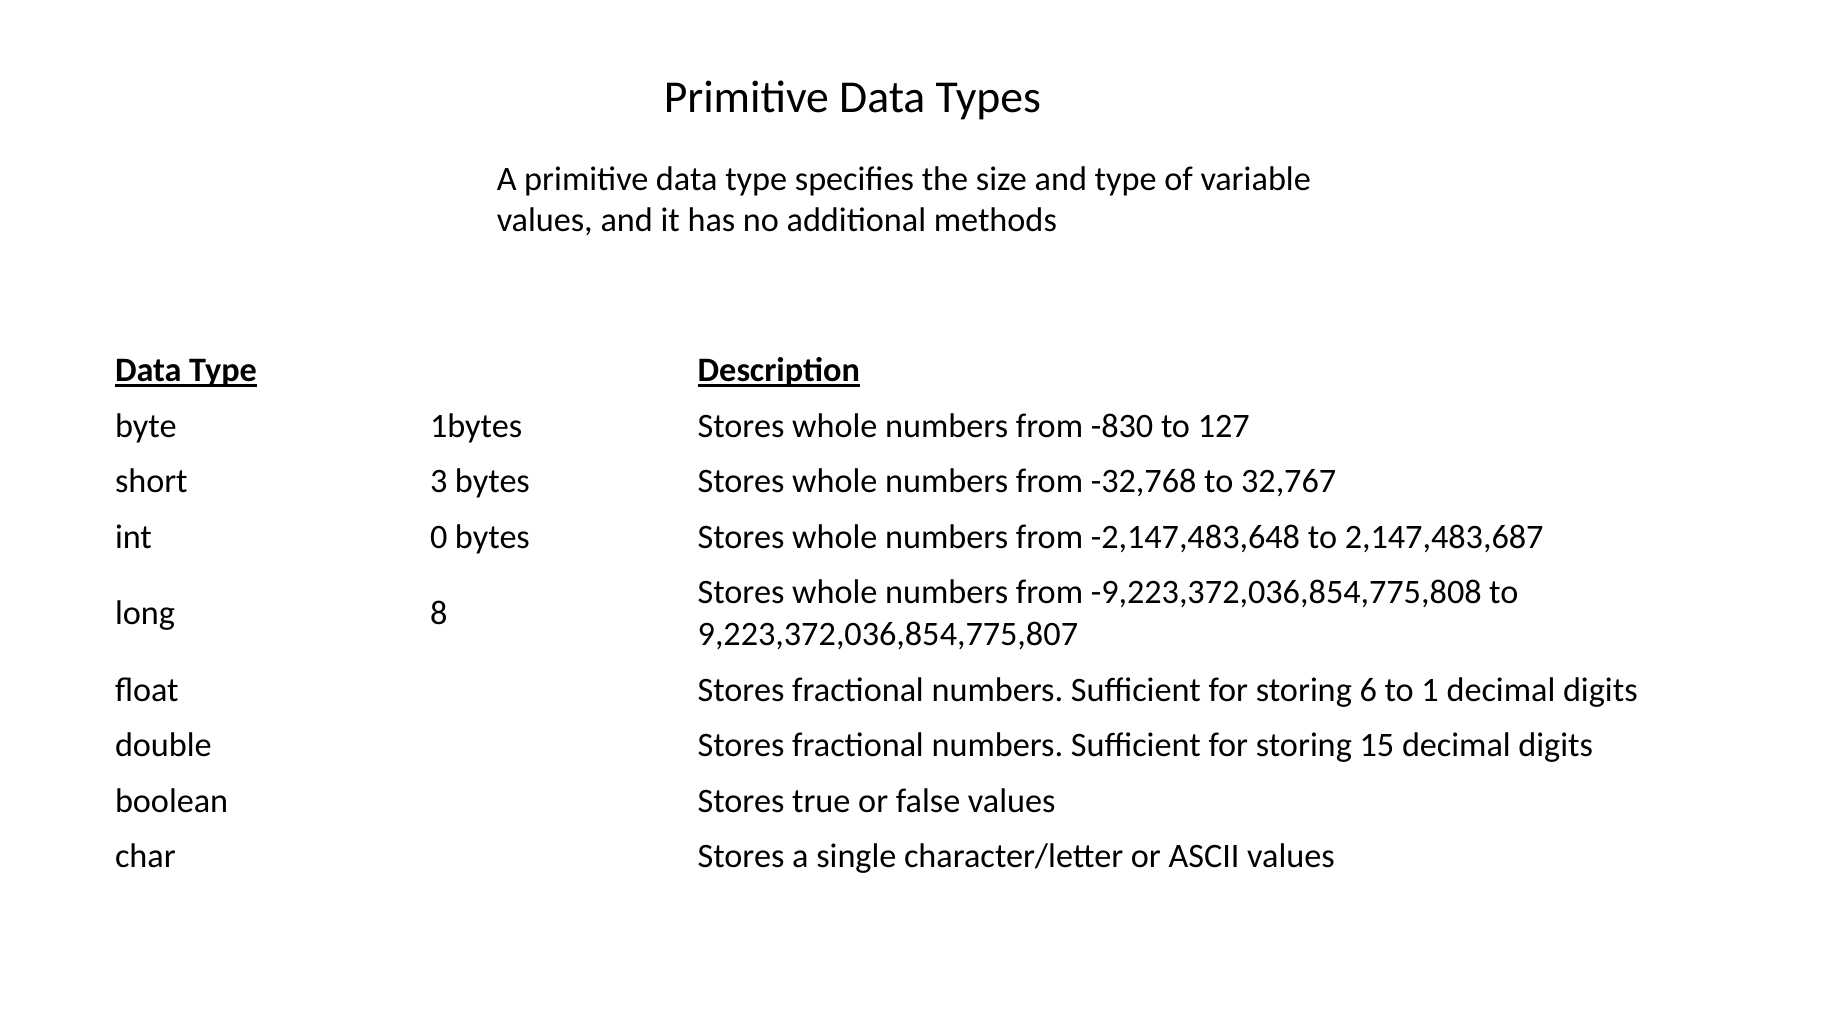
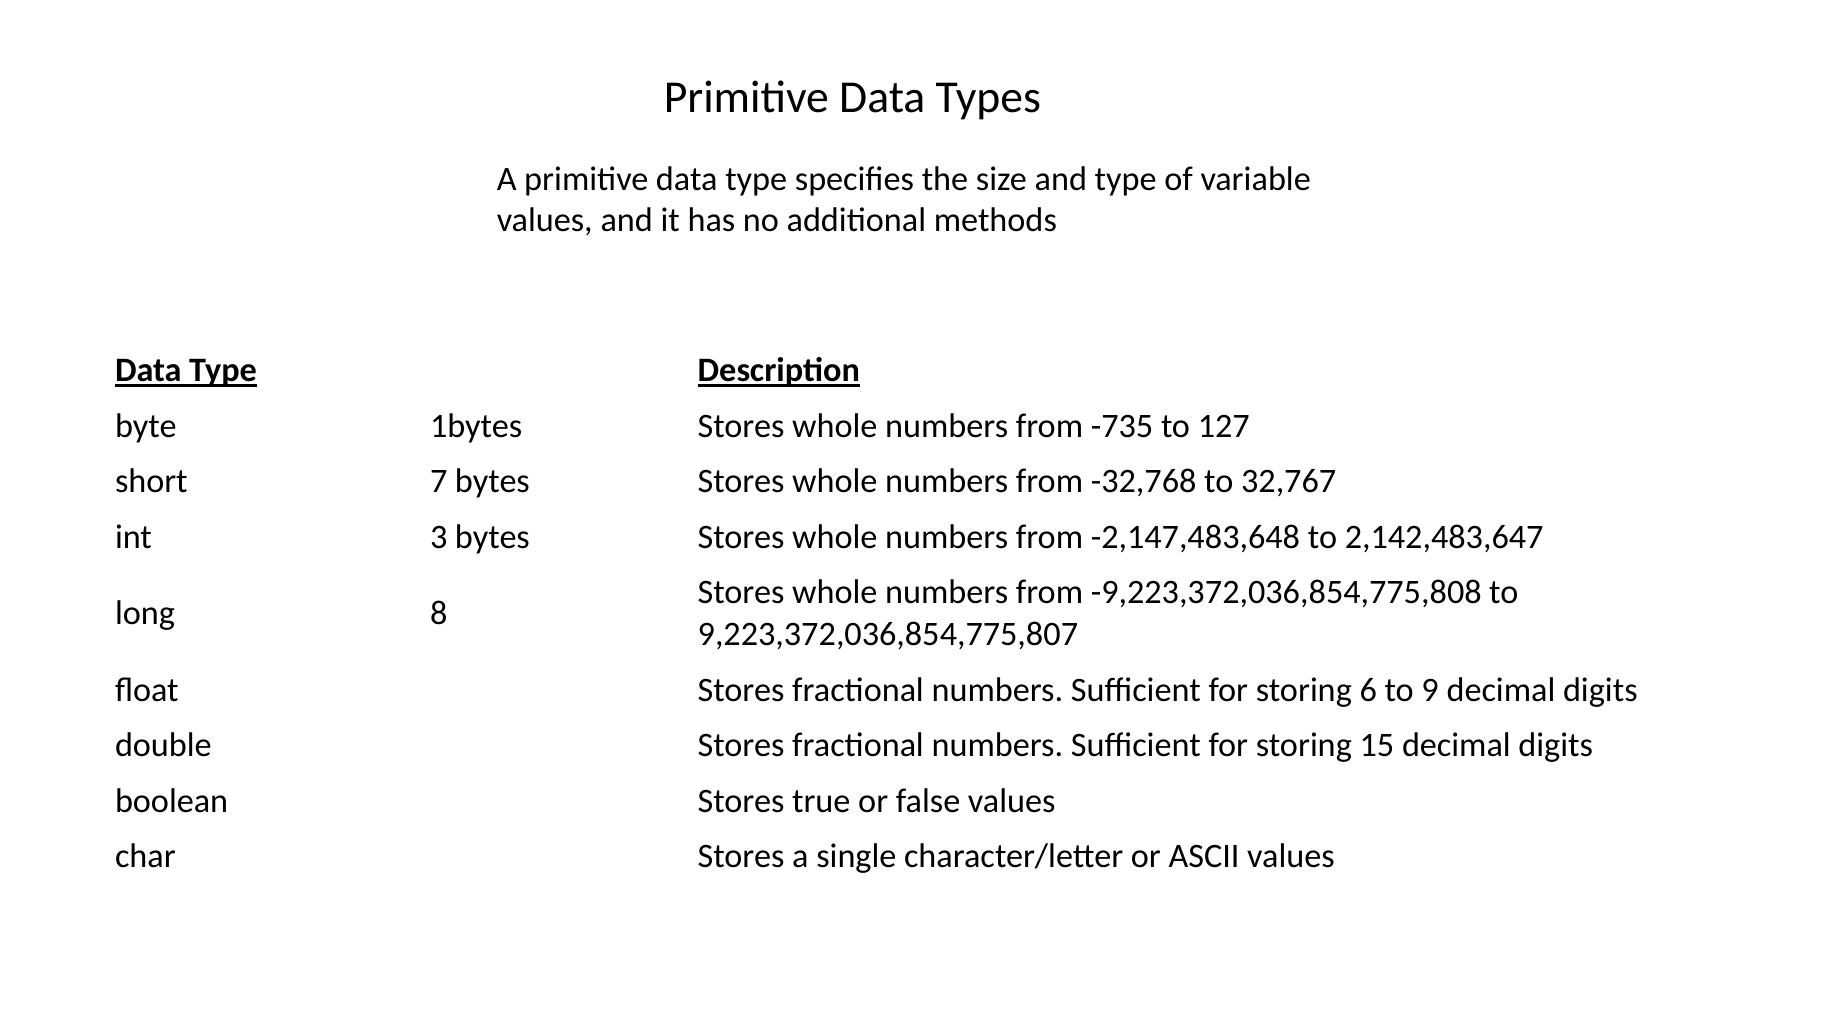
-830: -830 -> -735 (1122, 426)
3: 3 -> 7 (439, 482)
0: 0 -> 3 (439, 537)
2,147,483,687: 2,147,483,687 -> 2,142,483,647 (1444, 537)
1: 1 -> 9 (1430, 690)
